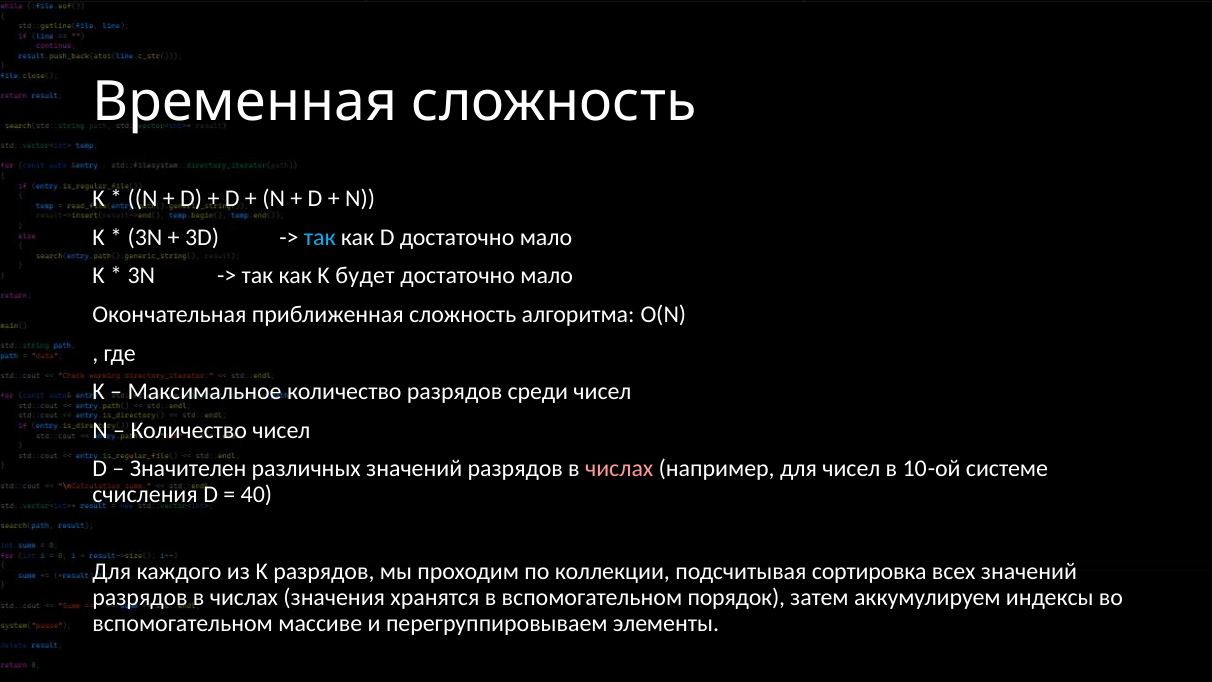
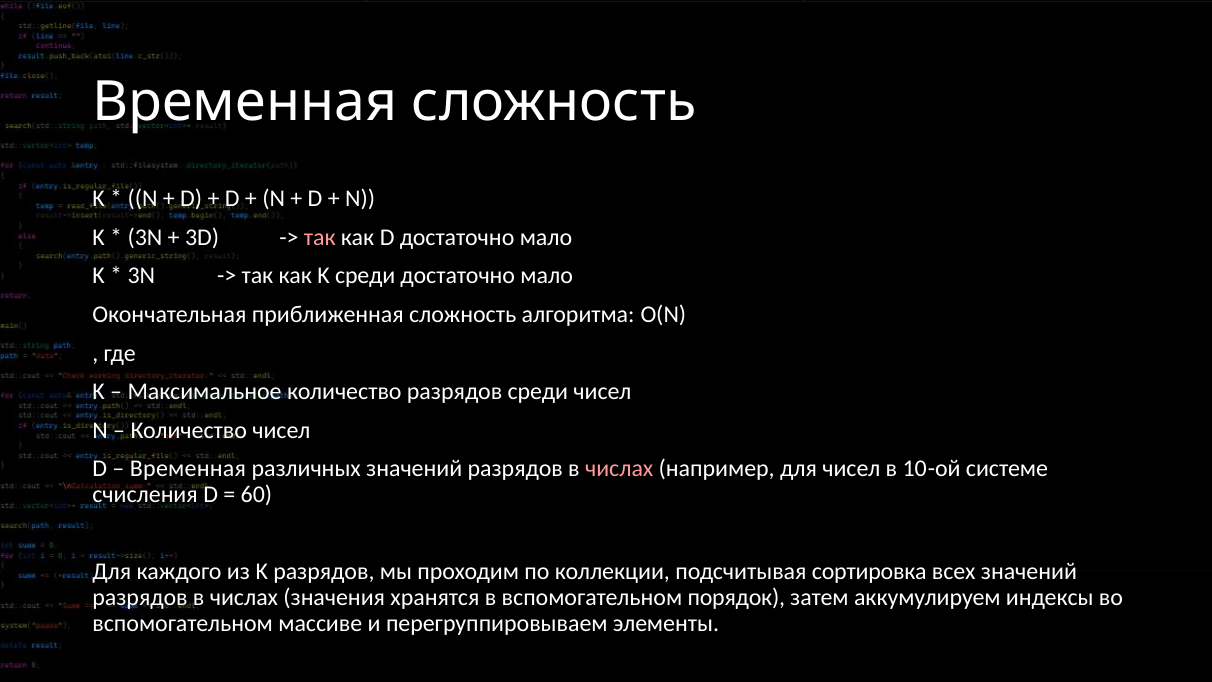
так colour: light blue -> pink (320, 237)
K будет: будет -> среди (365, 276)
Значителен: Значителен -> Временная (188, 469)
40: 40 -> 60 (256, 495)
